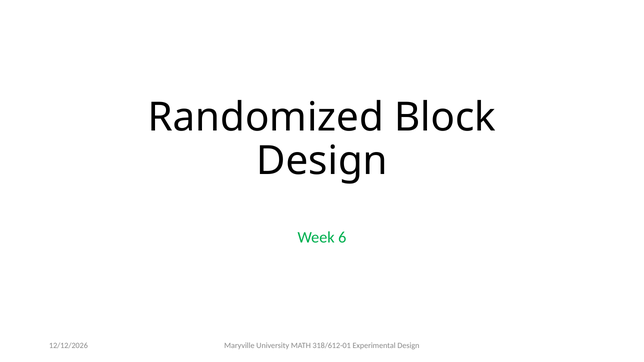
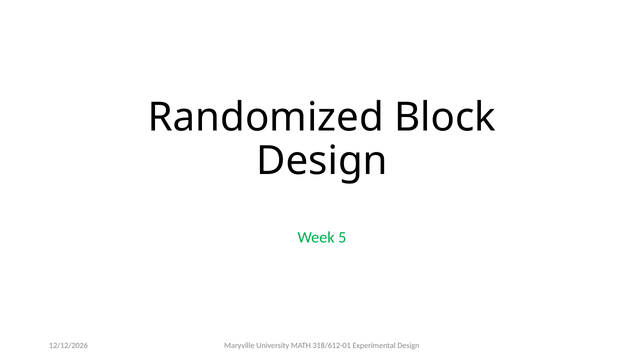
6: 6 -> 5 (342, 238)
